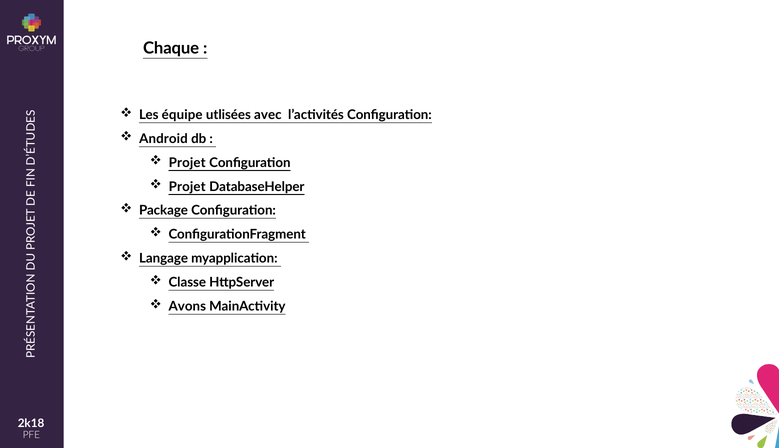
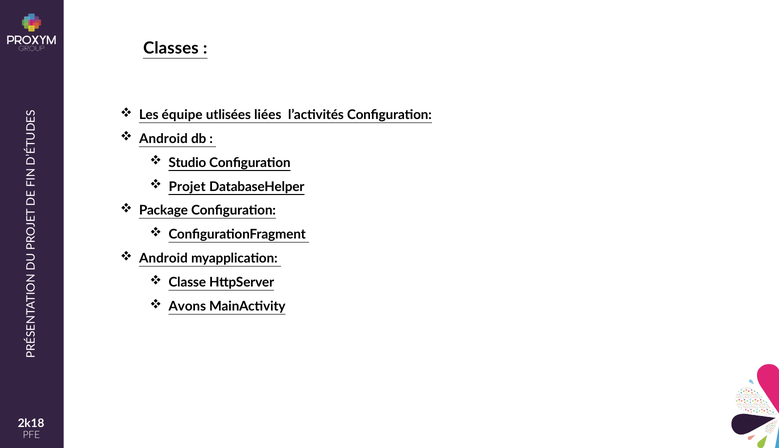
Chaque: Chaque -> Classes (171, 49)
avec: avec -> liées (268, 115)
Projet: Projet -> Studio (187, 163)
Langage: Langage -> Android (163, 259)
